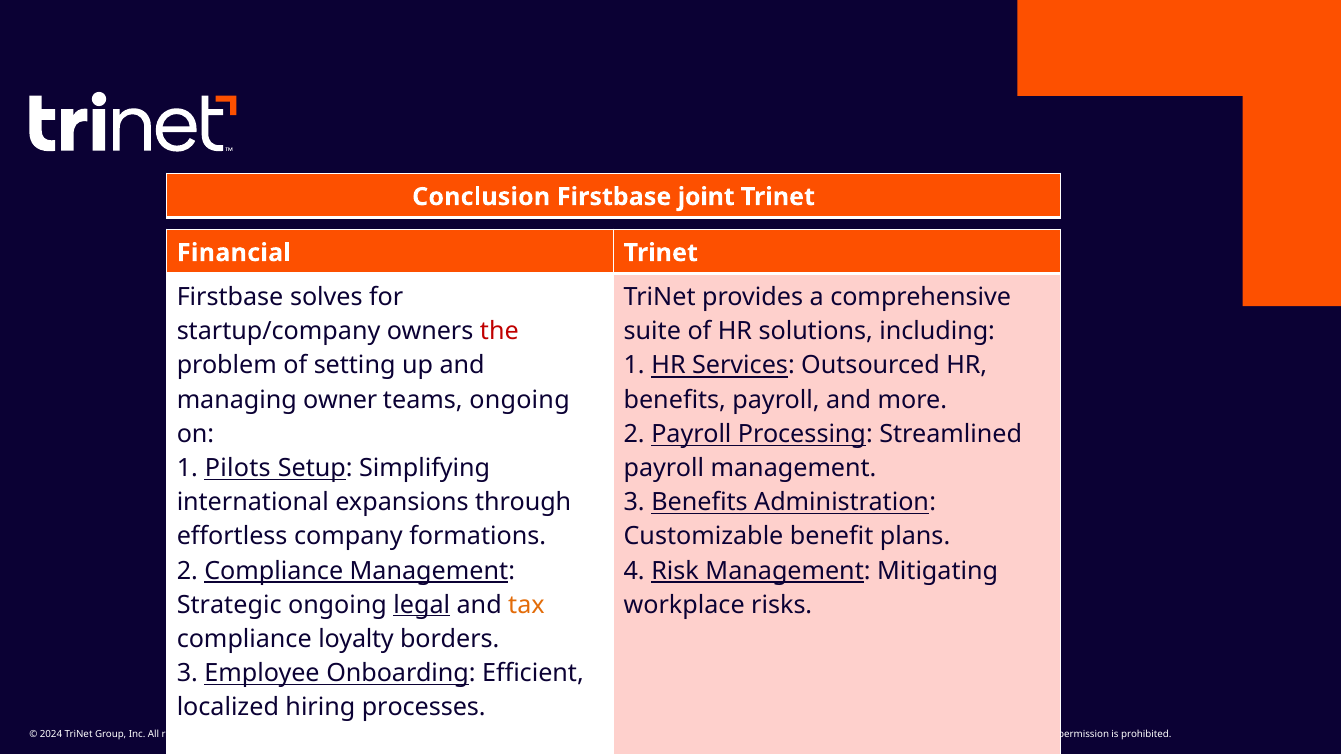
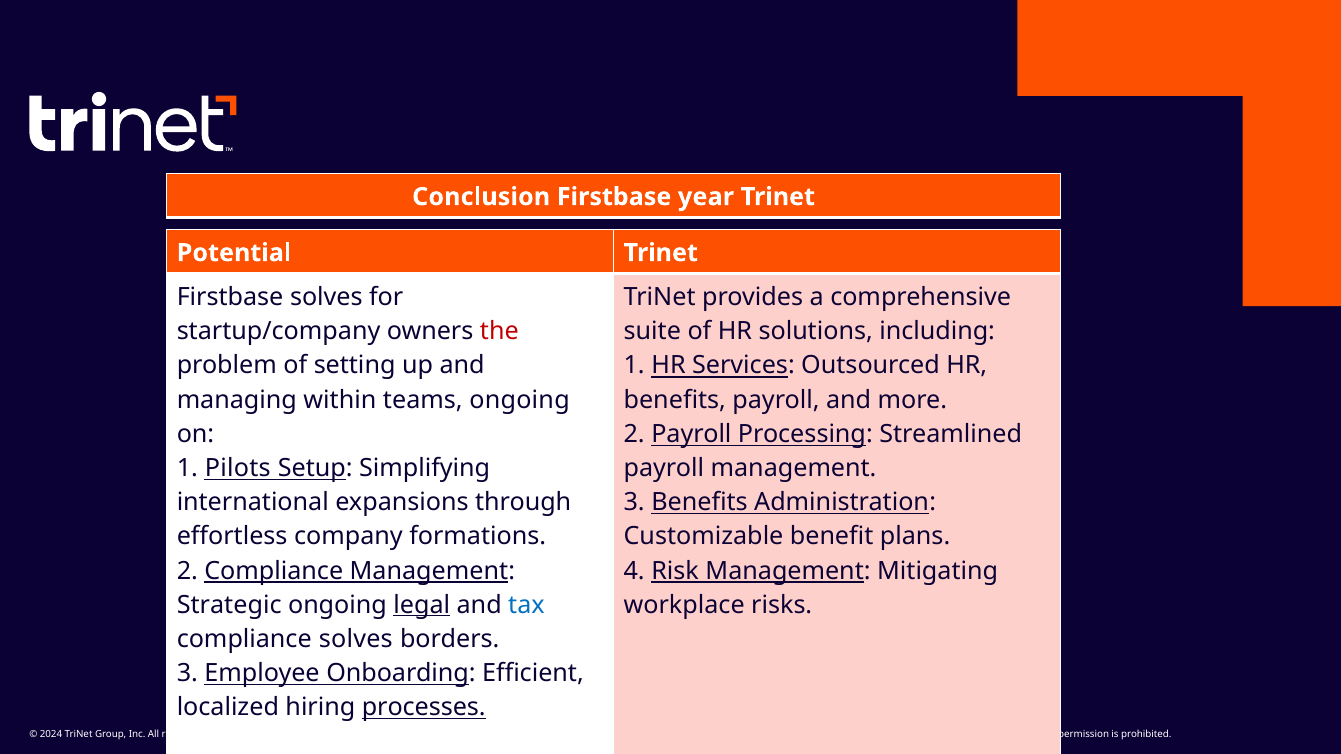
joint: joint -> year (706, 197)
Financial: Financial -> Potential (234, 253)
owner: owner -> within (340, 400)
tax colour: orange -> blue (527, 605)
compliance loyalty: loyalty -> solves (356, 639)
processes underline: none -> present (424, 708)
